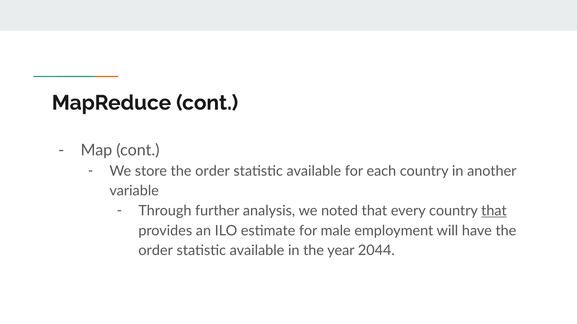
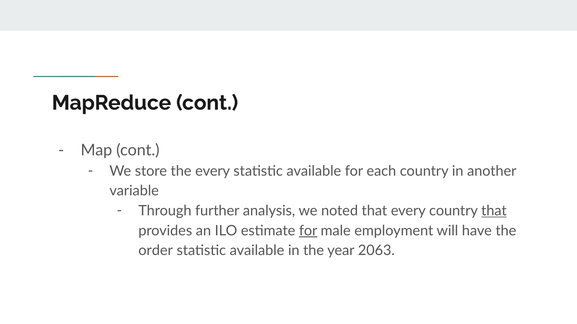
store the order: order -> every (213, 171)
for underline: none -> present (308, 231)
2044: 2044 -> 2063 (376, 251)
